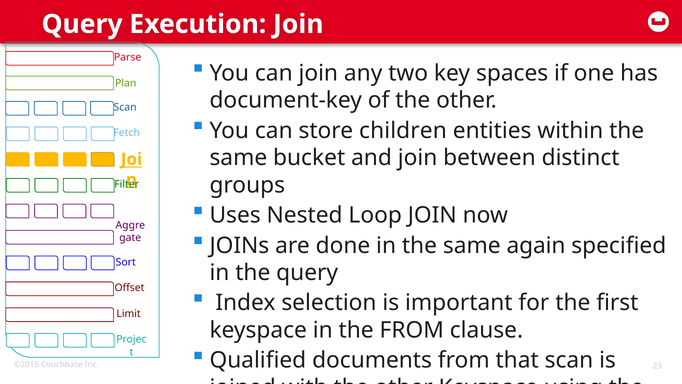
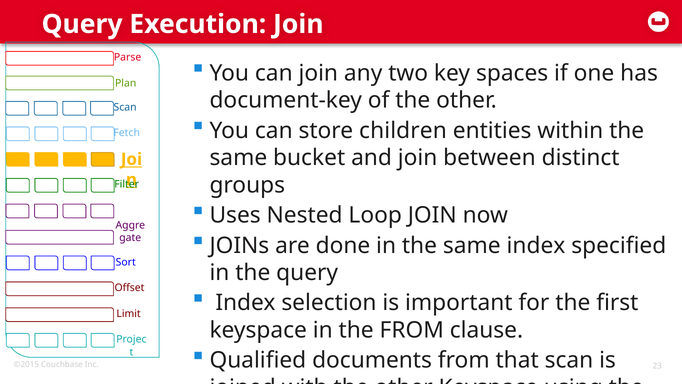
same again: again -> index (536, 245)
